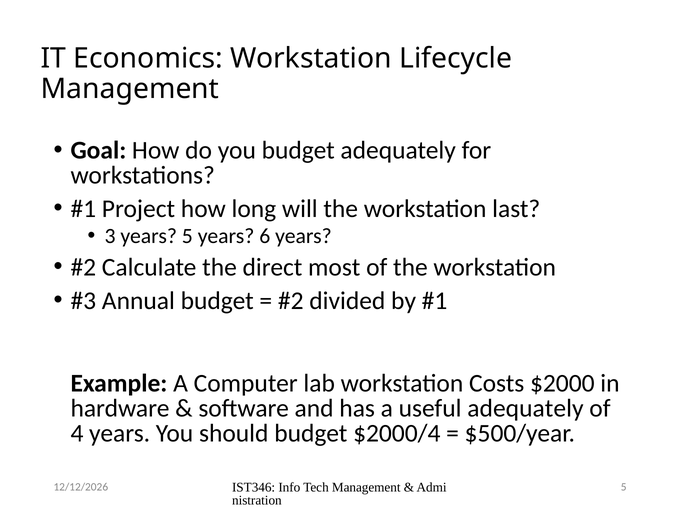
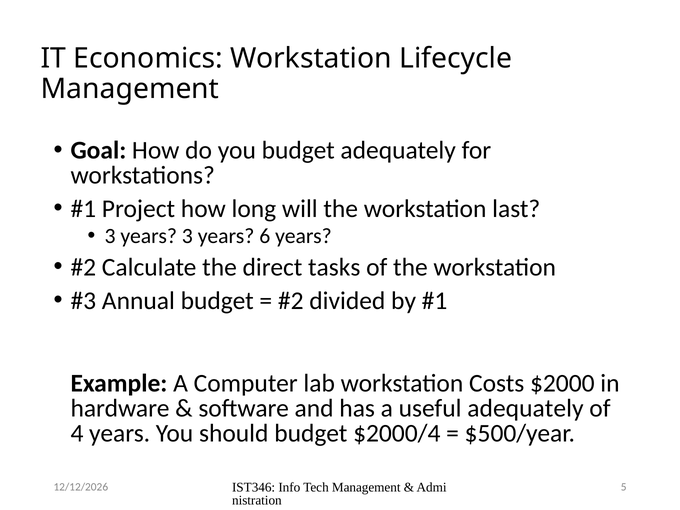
years 5: 5 -> 3 (187, 236)
most: most -> tasks (334, 267)
